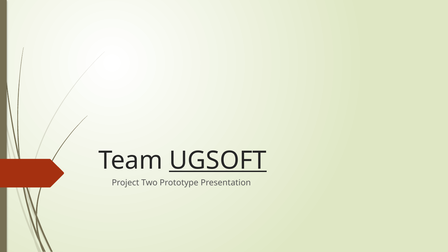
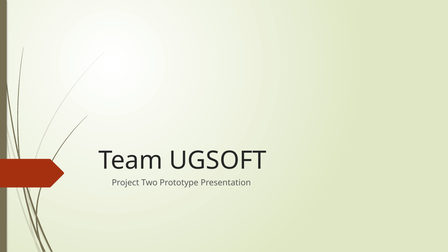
UGSOFT underline: present -> none (218, 161)
